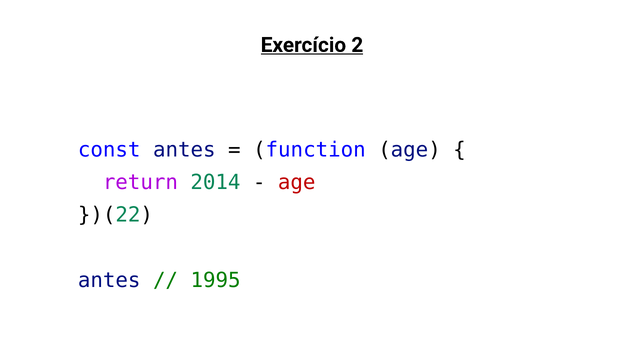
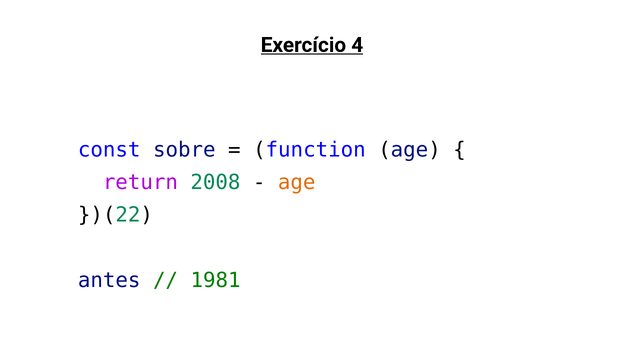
2: 2 -> 4 (357, 45)
const antes: antes -> sobre (184, 150)
2014: 2014 -> 2008 (215, 182)
age colour: red -> orange (297, 182)
1995: 1995 -> 1981 (216, 280)
